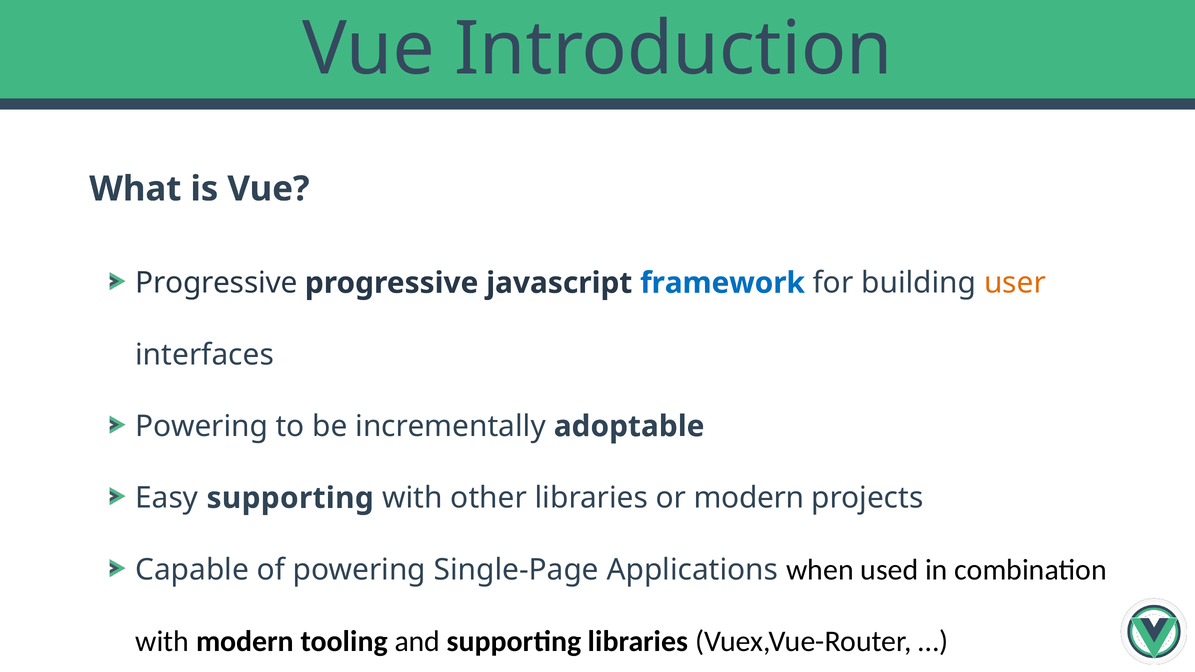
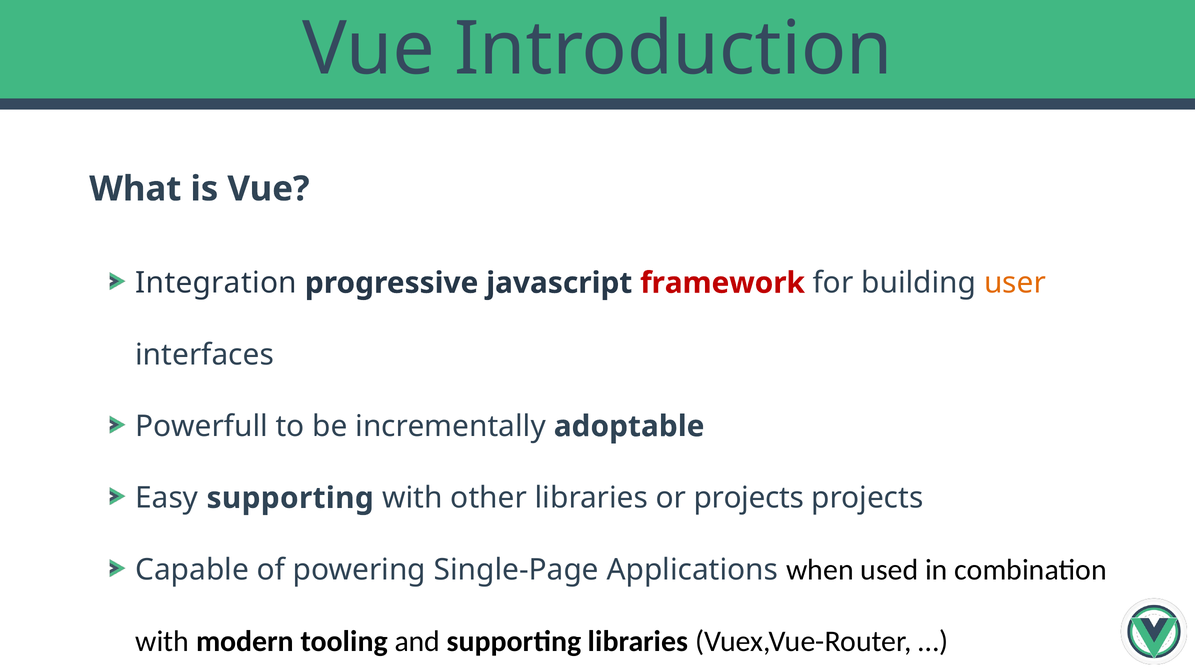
Progressive: Progressive -> Integration (216, 283)
framework colour: blue -> red (723, 283)
Powering: Powering -> Powerfull (202, 426)
or modern: modern -> projects (749, 498)
